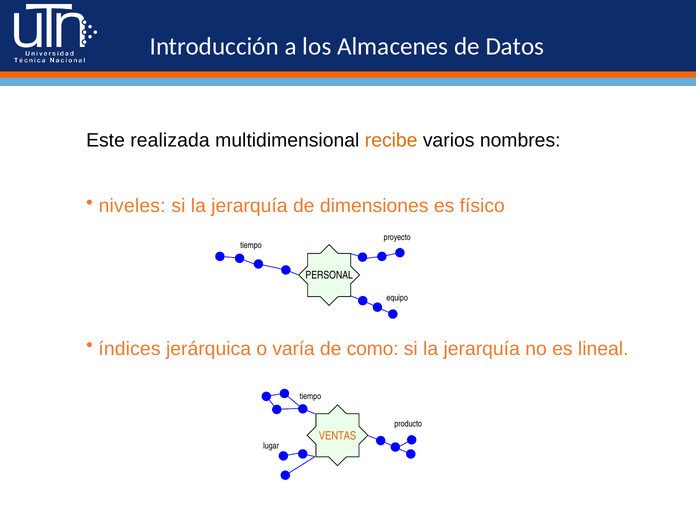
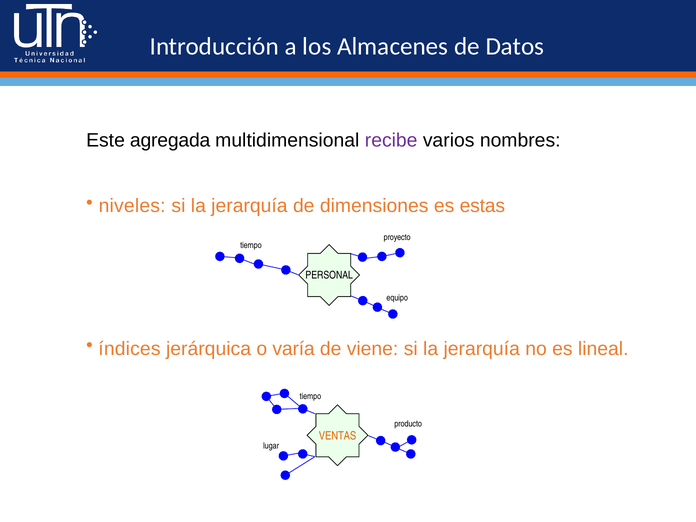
realizada: realizada -> agregada (170, 140)
recibe colour: orange -> purple (391, 140)
físico: físico -> estas (482, 206)
como: como -> viene (373, 349)
